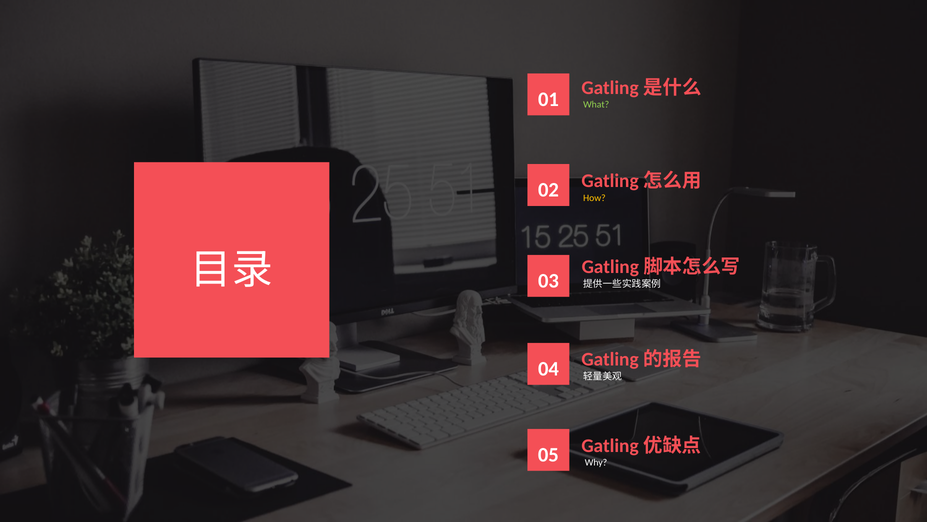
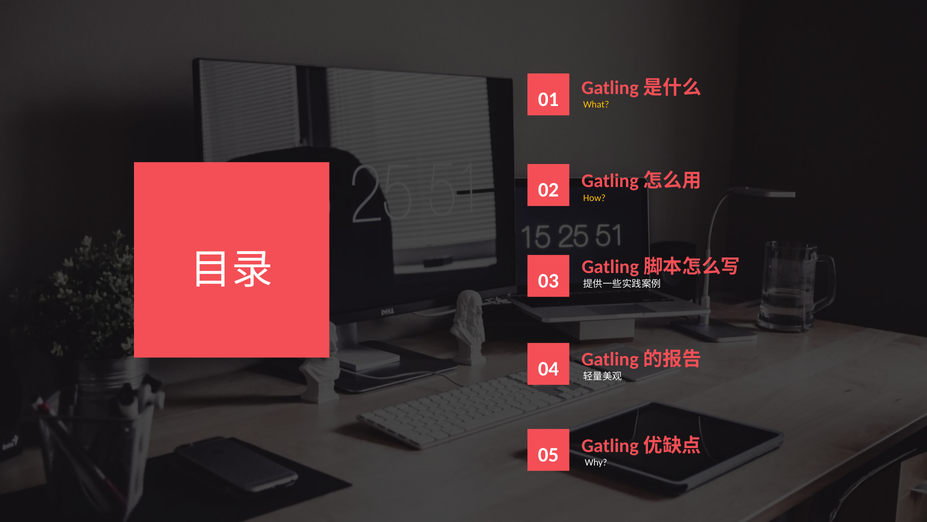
What colour: light green -> yellow (596, 104)
